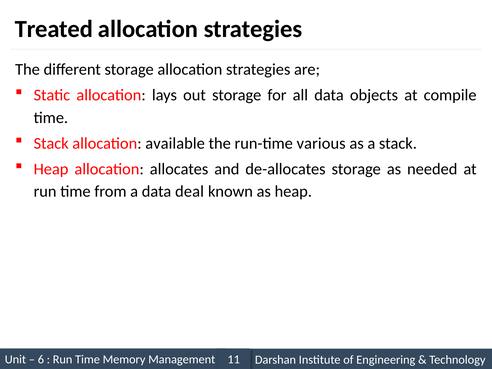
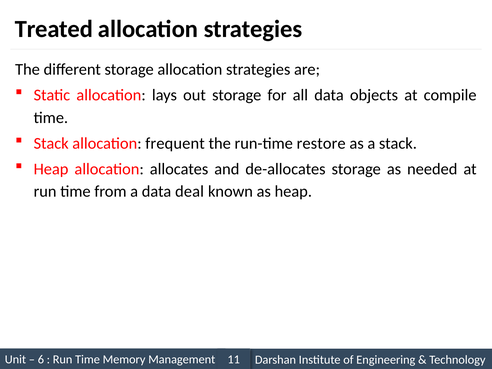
available: available -> frequent (175, 143)
various: various -> restore (321, 143)
